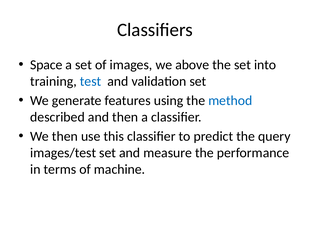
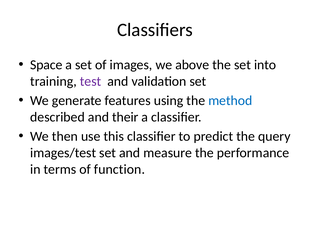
test colour: blue -> purple (91, 82)
and then: then -> their (125, 117)
machine: machine -> function (120, 170)
